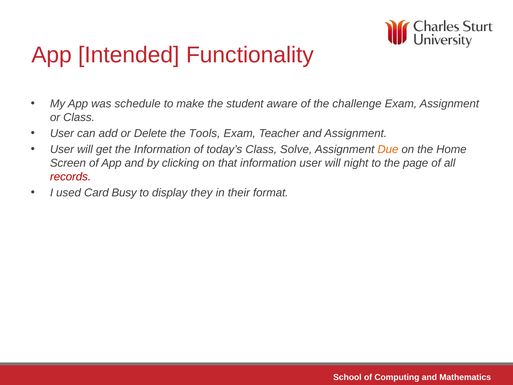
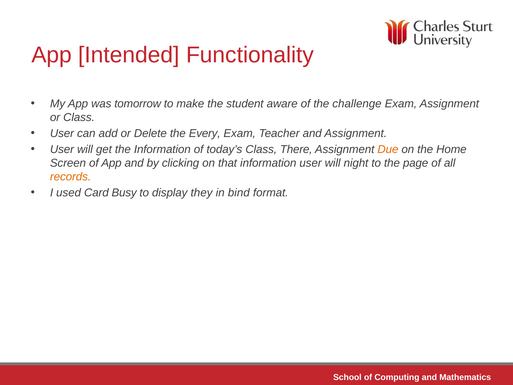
schedule: schedule -> tomorrow (138, 104)
Tools: Tools -> Every (205, 133)
Solve: Solve -> There (296, 149)
records colour: red -> orange (71, 177)
their: their -> bind (239, 193)
